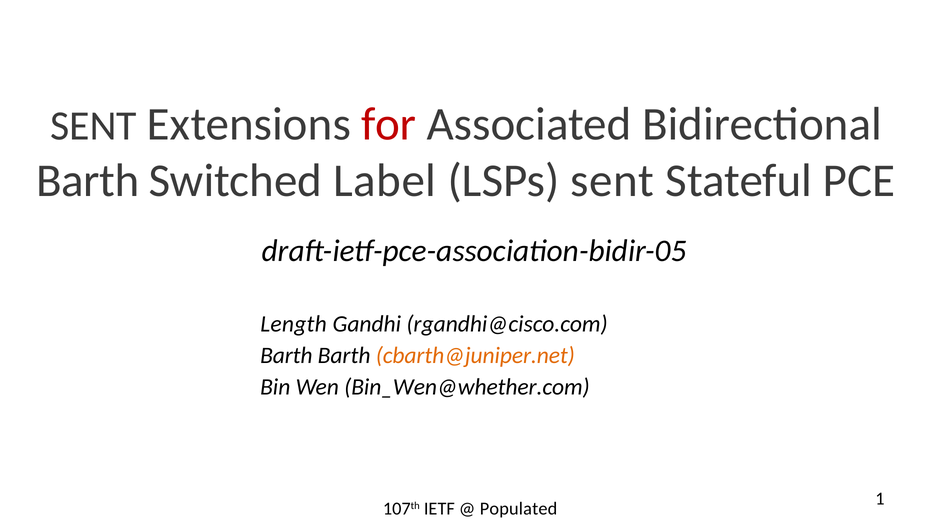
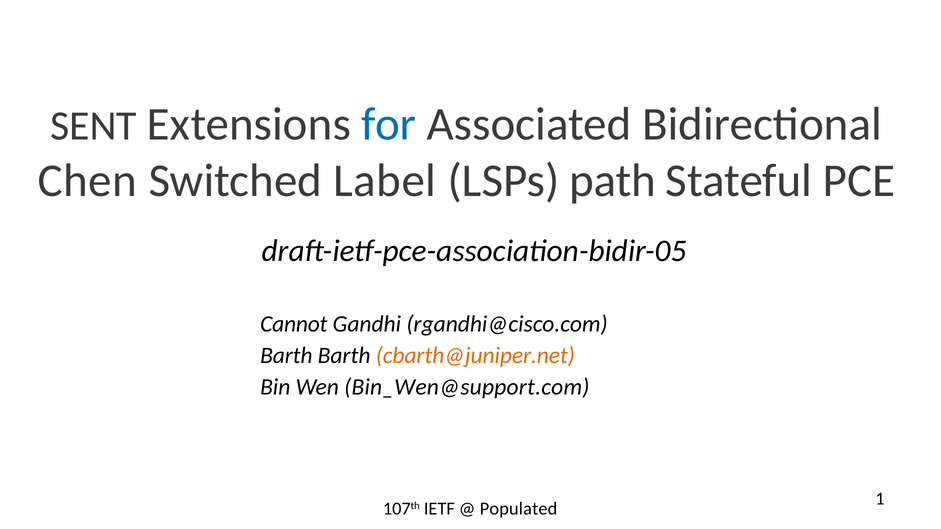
for colour: red -> blue (389, 124)
Barth: Barth -> Chen (87, 181)
LSPs sent: sent -> path (613, 181)
Length: Length -> Cannot (294, 324)
Bin_Wen@whether.com: Bin_Wen@whether.com -> Bin_Wen@support.com (467, 387)
